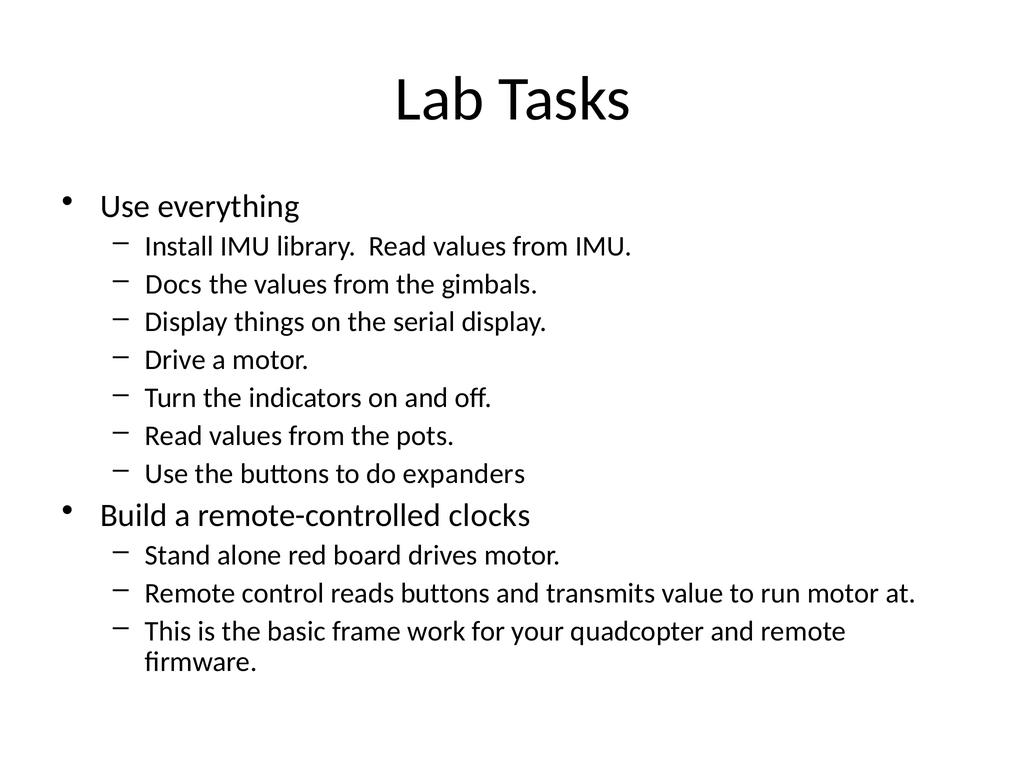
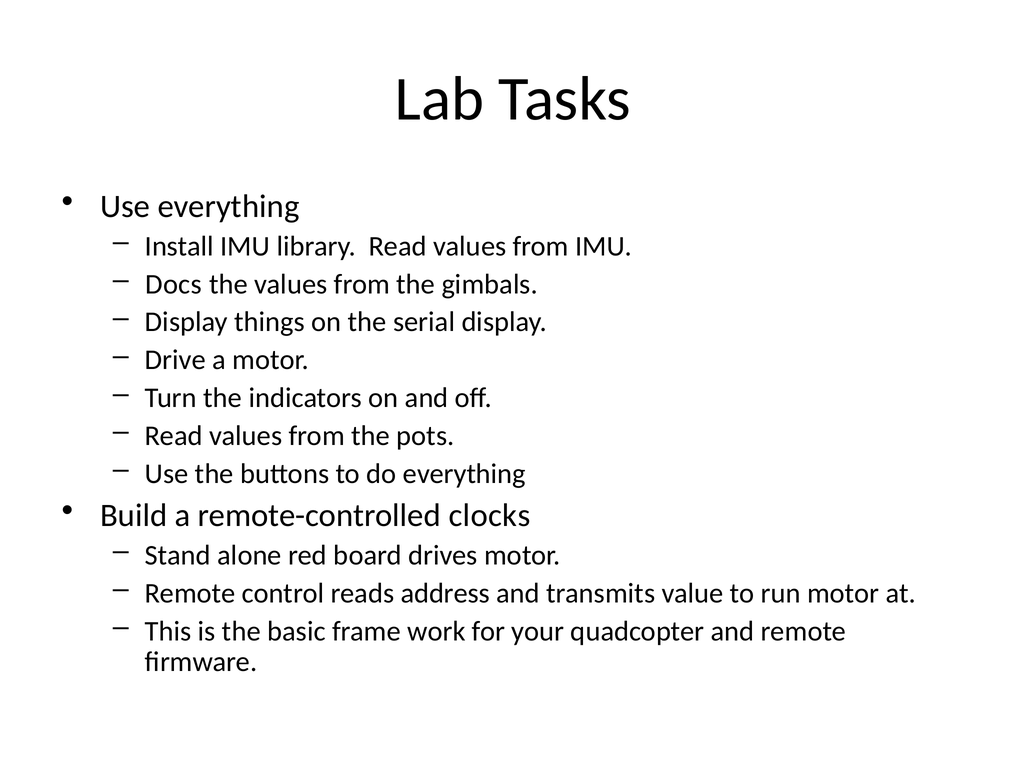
do expanders: expanders -> everything (464, 474)
reads buttons: buttons -> address (445, 594)
